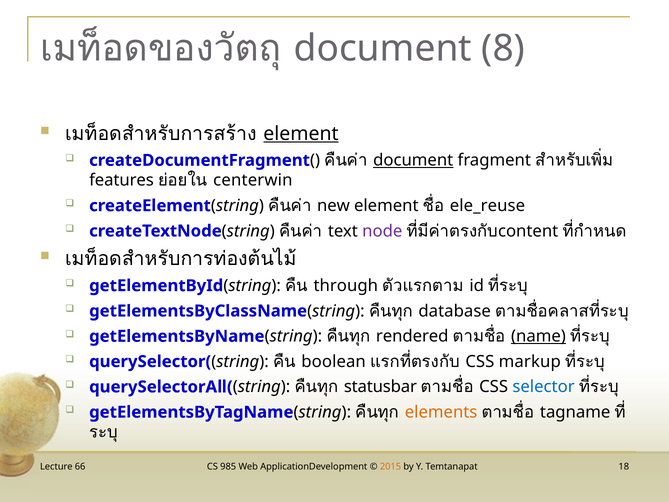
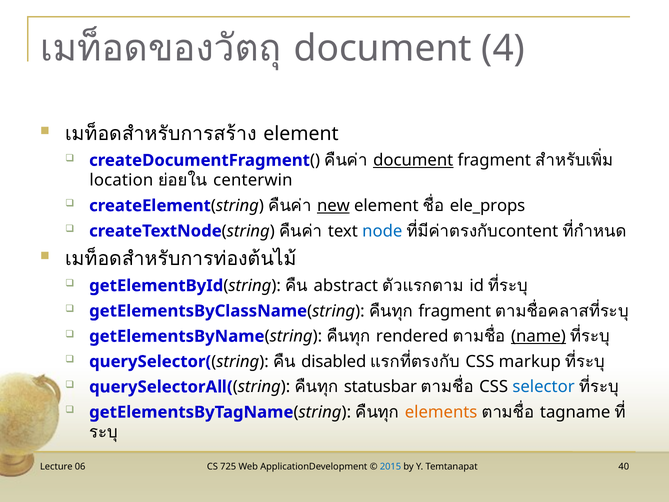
8: 8 -> 4 (503, 49)
element underline: present -> none (301, 133)
features: features -> location (121, 180)
new underline: none -> present (333, 206)
ele_reuse: ele_reuse -> ele_props (488, 206)
node colour: purple -> blue (382, 231)
through: through -> abstract (346, 286)
database: database -> fragment (455, 311)
boolean: boolean -> disabled (334, 361)
66: 66 -> 06 (80, 466)
985: 985 -> 725 (228, 466)
2015 colour: orange -> blue (390, 466)
18: 18 -> 40 (624, 466)
